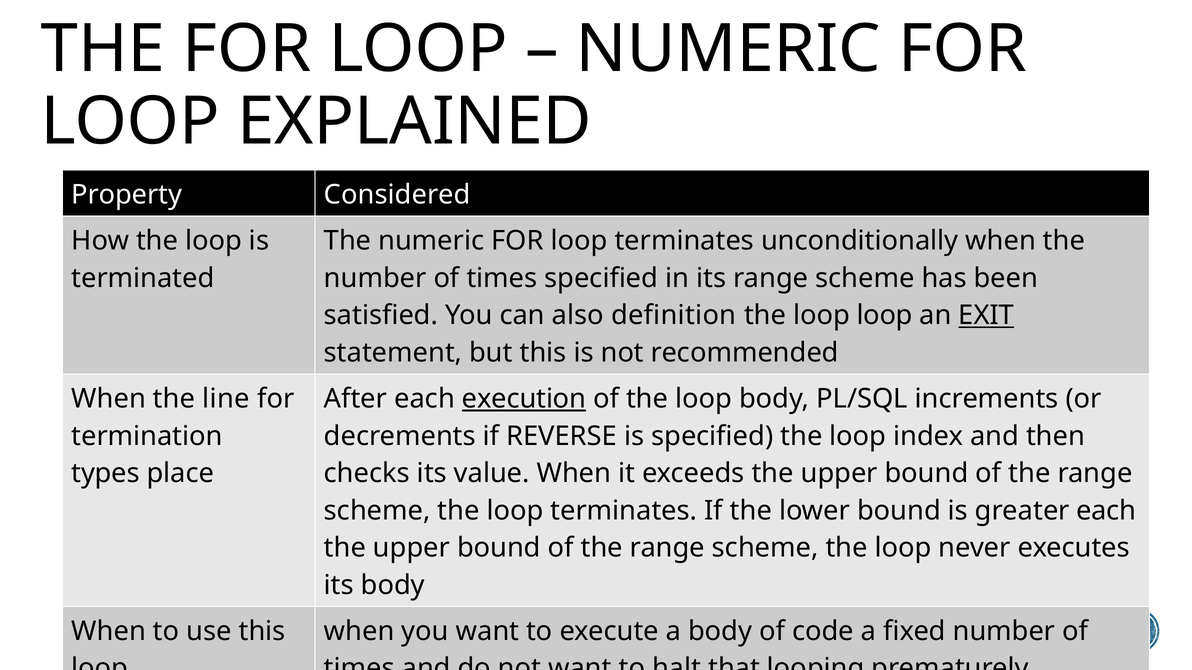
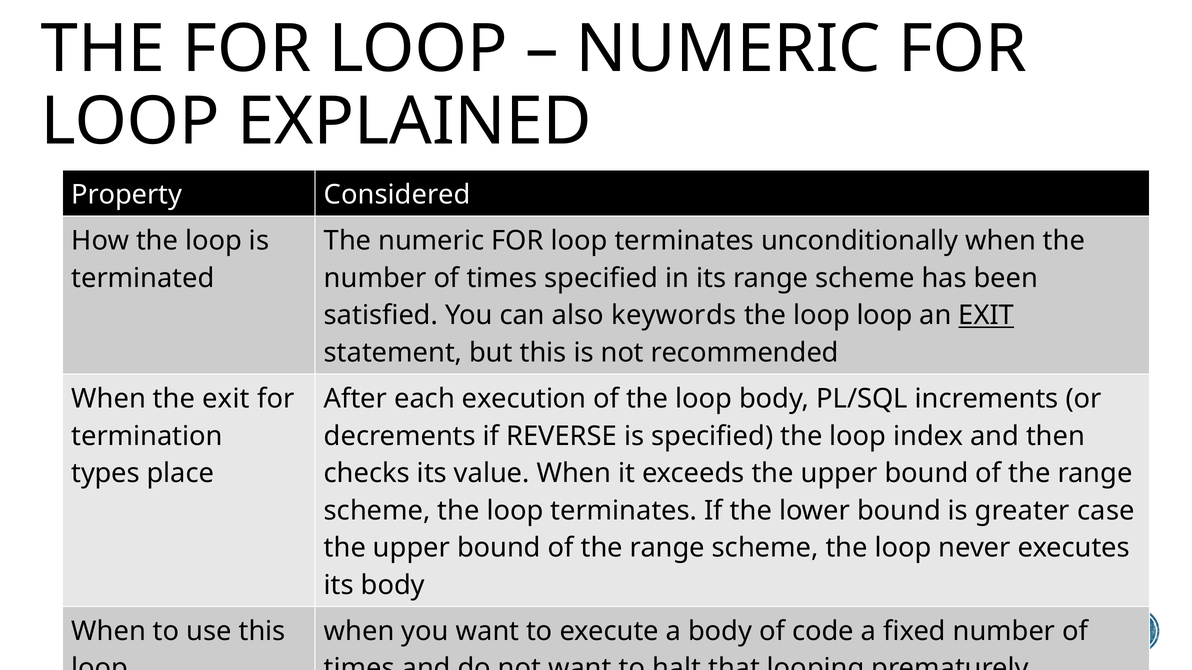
definition: definition -> keywords (674, 316)
the line: line -> exit (226, 399)
execution underline: present -> none (524, 399)
greater each: each -> case (1106, 511)
